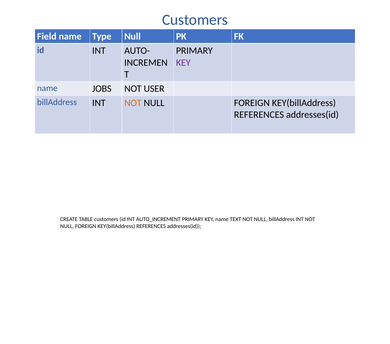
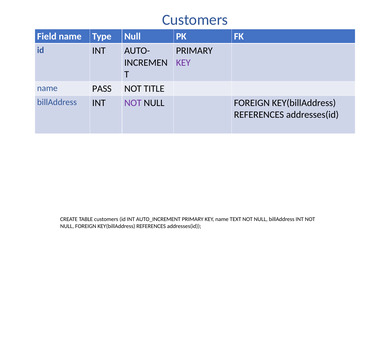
JOBS: JOBS -> PASS (102, 89)
USER: USER -> TITLE (154, 89)
NOT colour: orange -> purple (133, 103)
